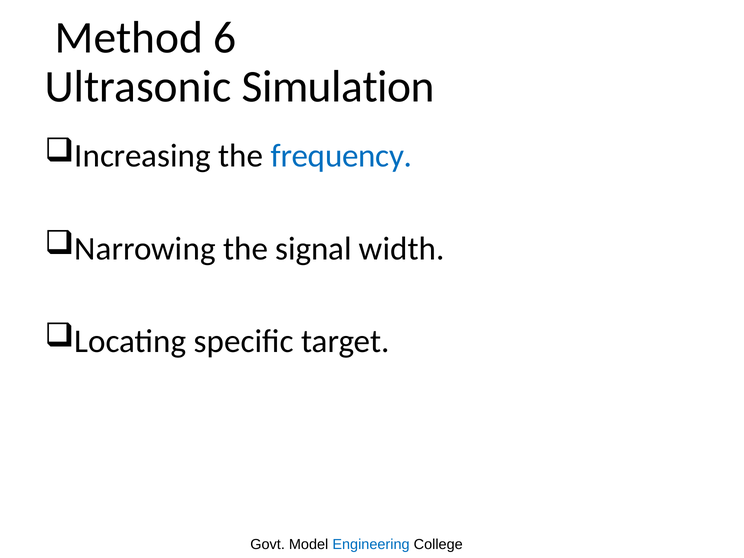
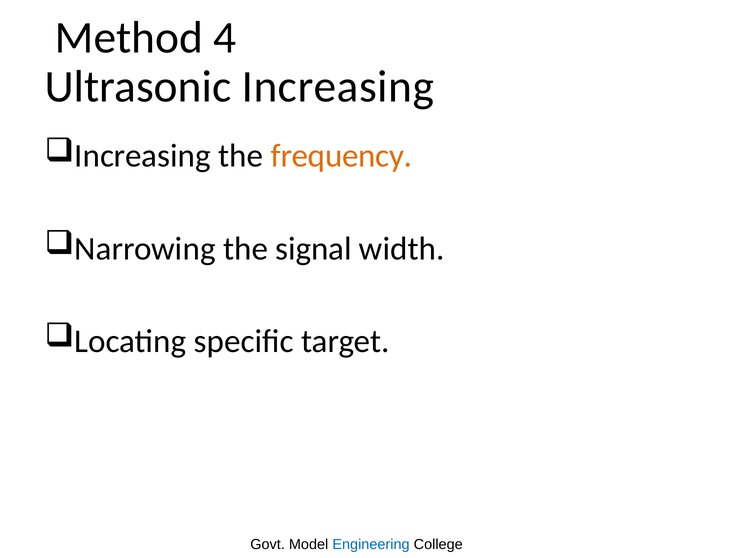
6: 6 -> 4 (225, 38)
Ultrasonic Simulation: Simulation -> Increasing (338, 87)
frequency colour: blue -> orange (341, 156)
